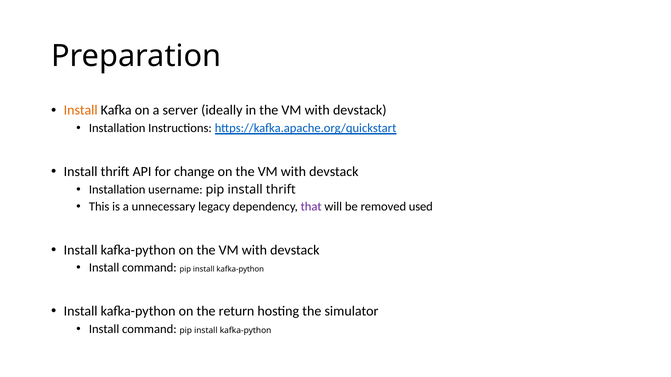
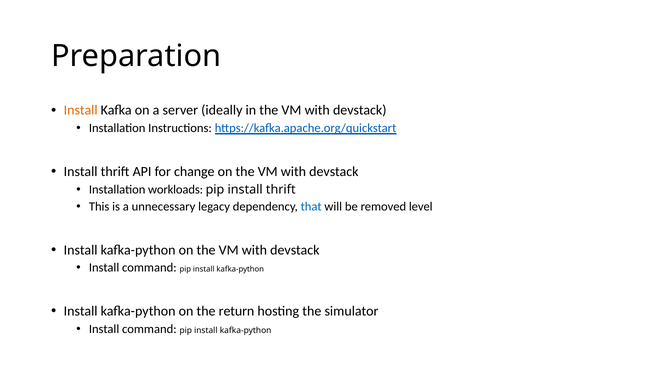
username: username -> workloads (176, 190)
that colour: purple -> blue (311, 207)
used: used -> level (421, 207)
